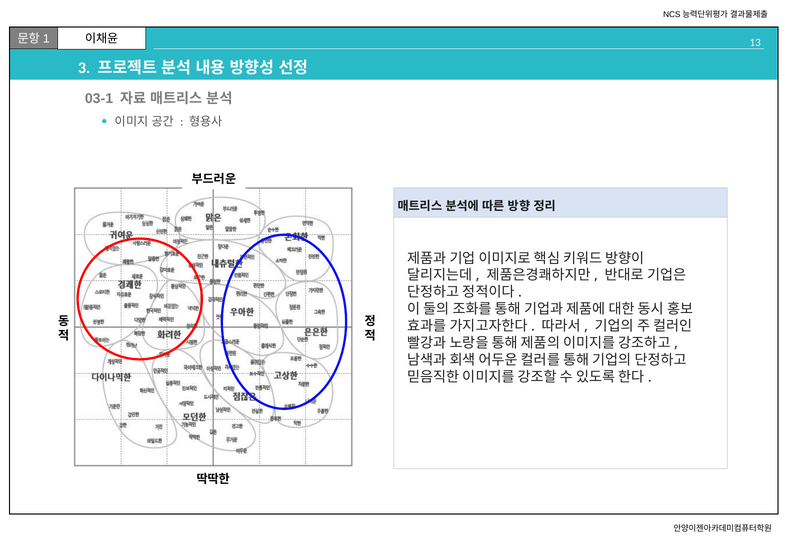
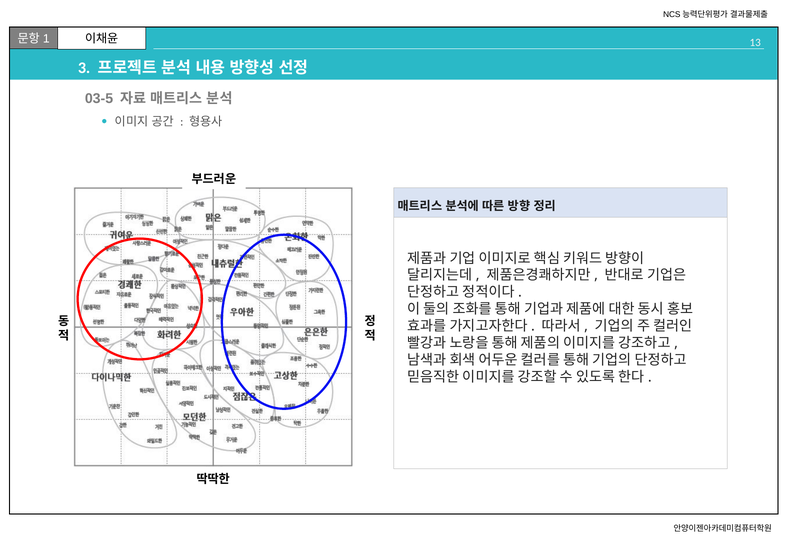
03-1: 03-1 -> 03-5 (99, 99)
